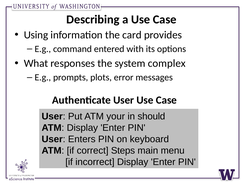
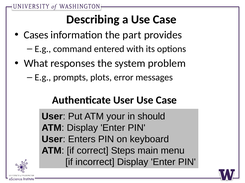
Using: Using -> Cases (36, 35)
card: card -> part (132, 35)
complex: complex -> problem (167, 64)
